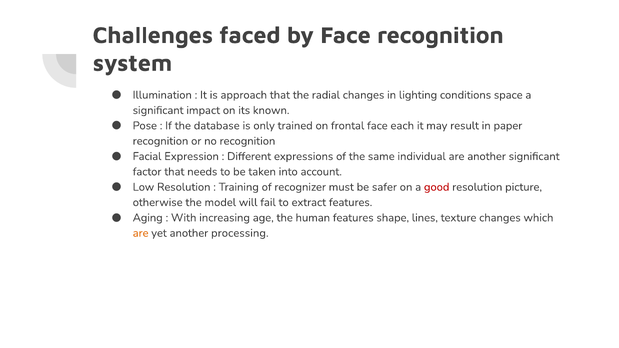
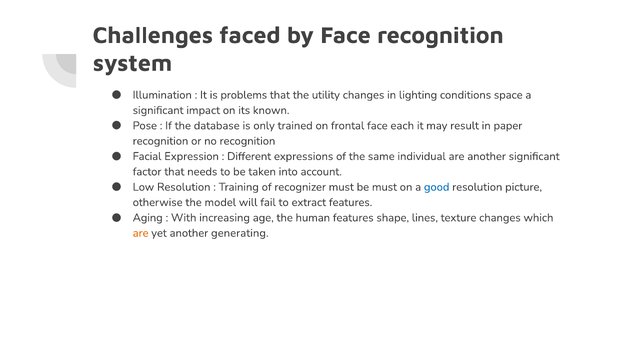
approach: approach -> problems (244, 95)
radial: radial -> utility (326, 95)
be safer: safer -> must (384, 187)
good colour: red -> blue (437, 187)
processing: processing -> generating (240, 233)
